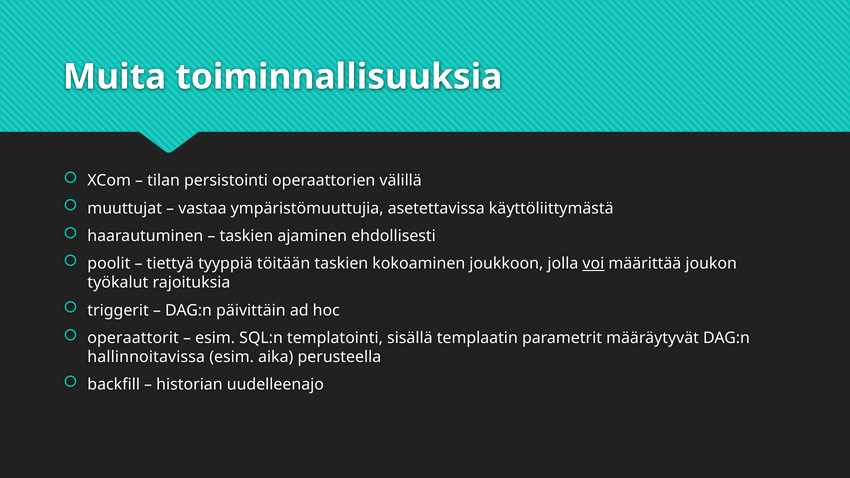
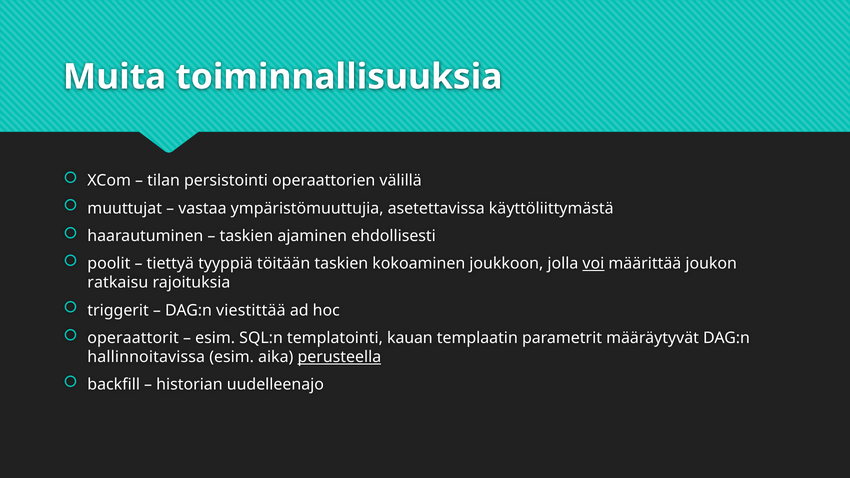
työkalut: työkalut -> ratkaisu (118, 283)
päivittäin: päivittäin -> viestittää (251, 310)
sisällä: sisällä -> kauan (410, 338)
perusteella underline: none -> present (339, 357)
